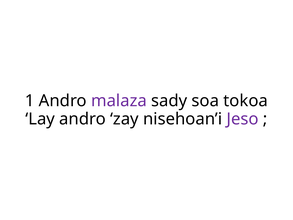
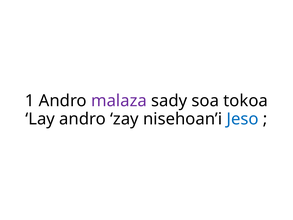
Jeso colour: purple -> blue (243, 119)
